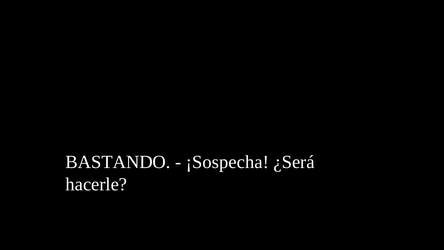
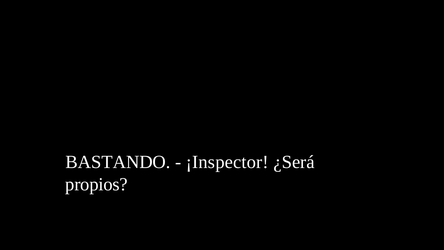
¡Sospecha: ¡Sospecha -> ¡Inspector (227, 162)
hacerle: hacerle -> propios (96, 184)
